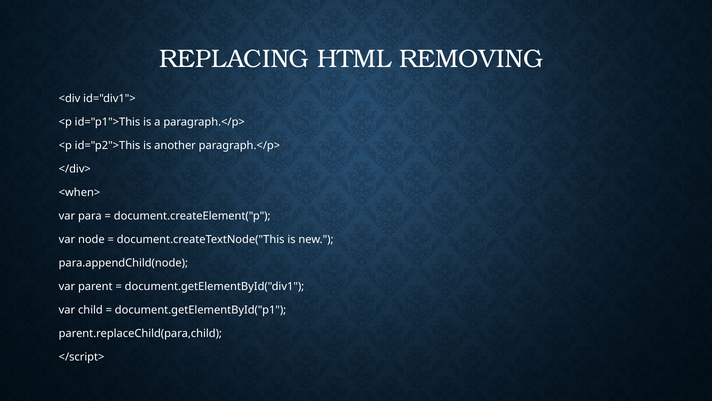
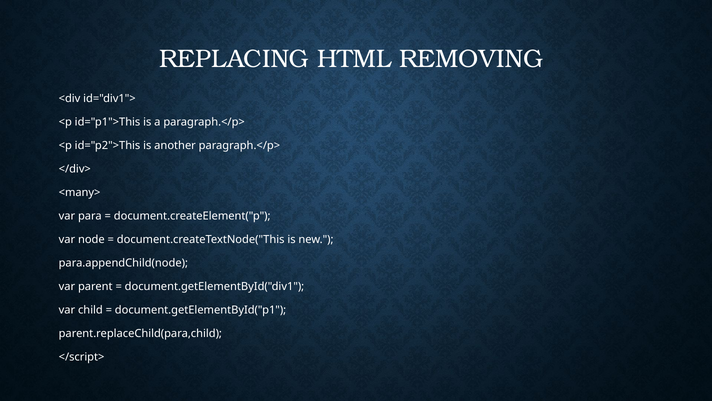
<when>: <when> -> <many> (80, 192)
